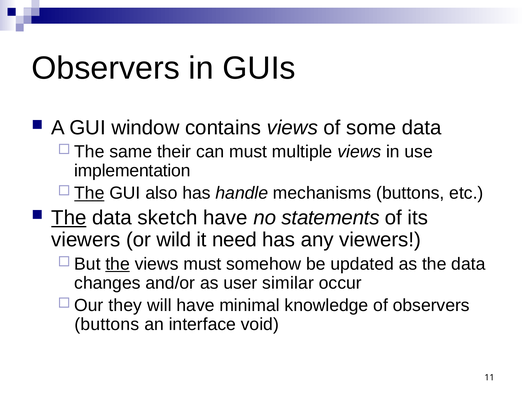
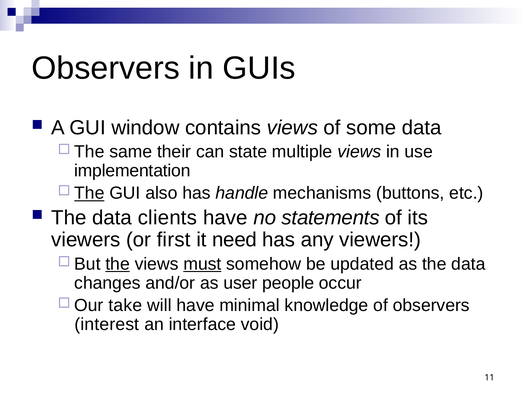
can must: must -> state (248, 152)
The underline: present -> none (69, 218)
sketch: sketch -> clients (167, 218)
wild: wild -> first (174, 240)
must underline: none -> present (202, 264)
similar: similar -> people (288, 283)
they: they -> take (125, 305)
buttons: buttons -> interest (107, 324)
